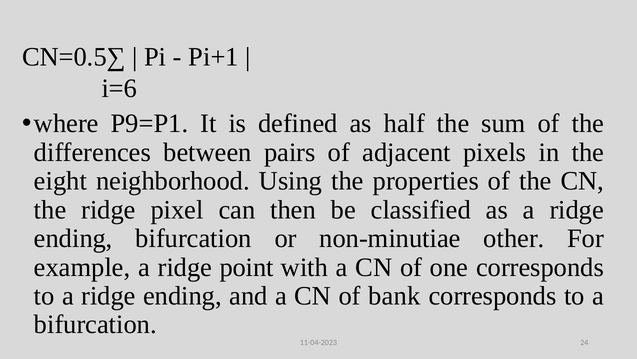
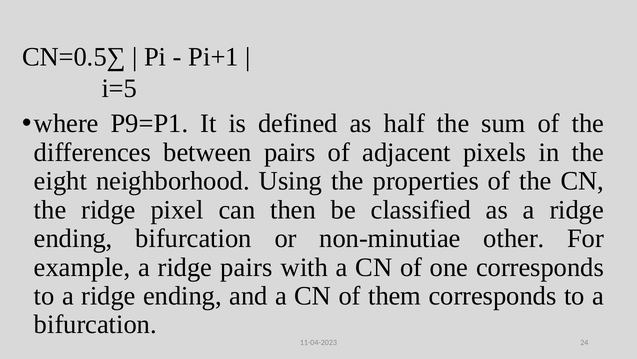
i=6: i=6 -> i=5 (119, 89)
ridge point: point -> pairs (246, 267)
bank: bank -> them (395, 295)
